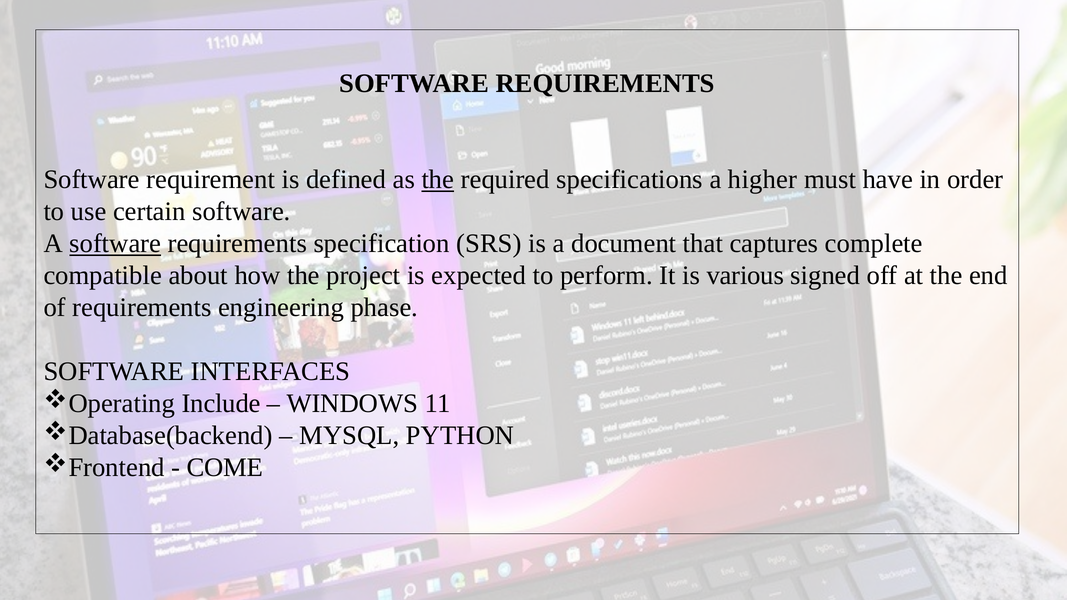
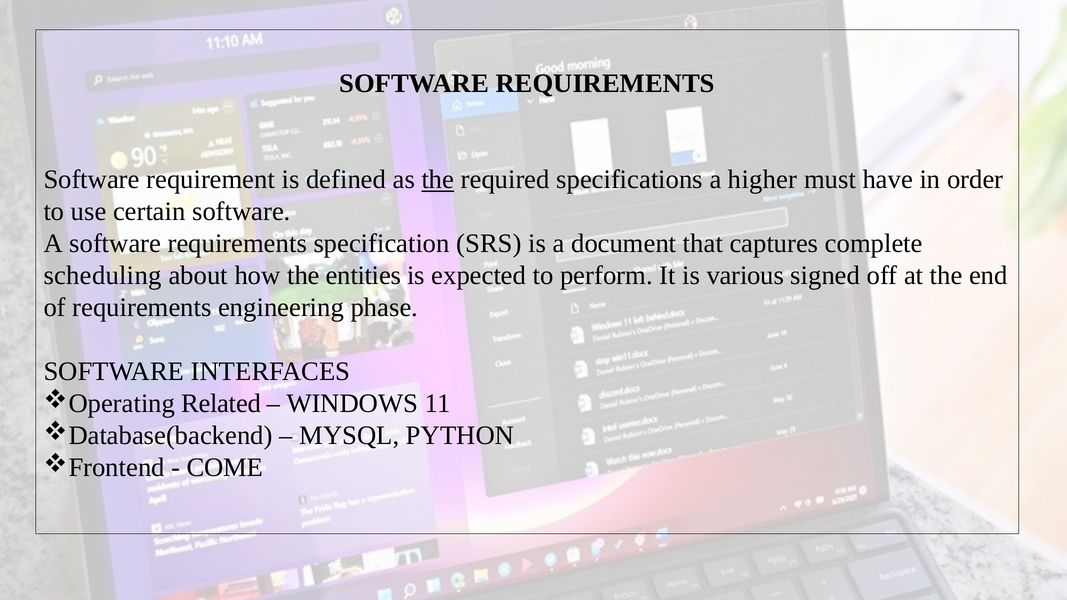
software underline: present -> none (115, 244)
compatible: compatible -> scheduling (103, 276)
project: project -> entities (363, 276)
Include: Include -> Related (221, 404)
